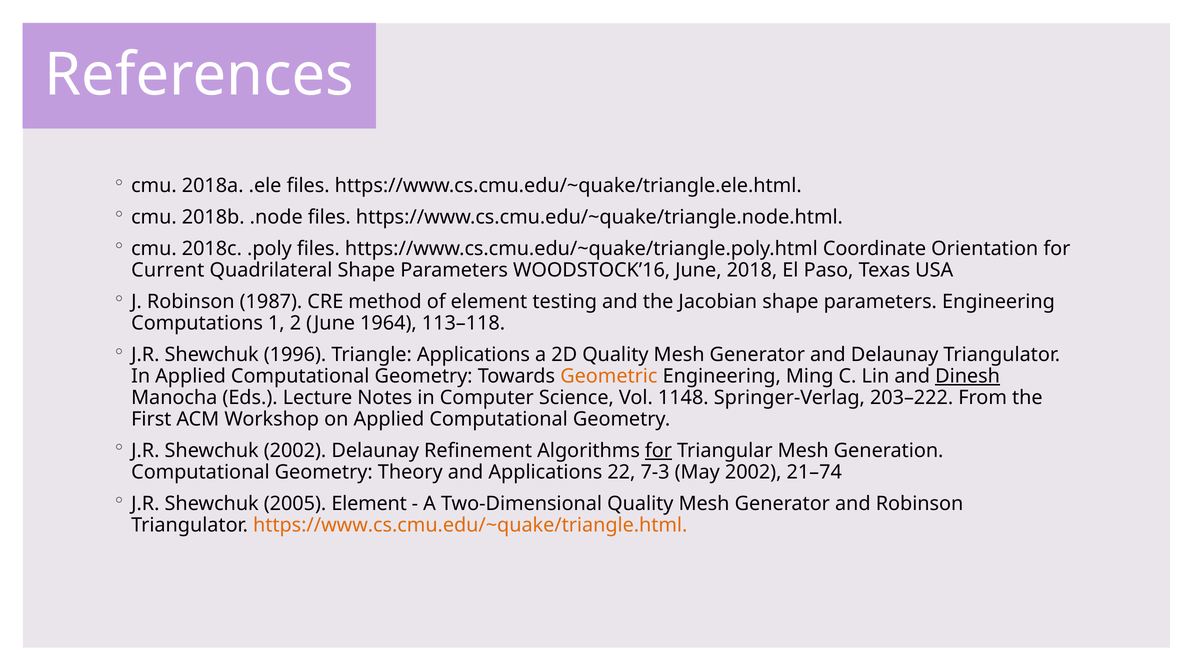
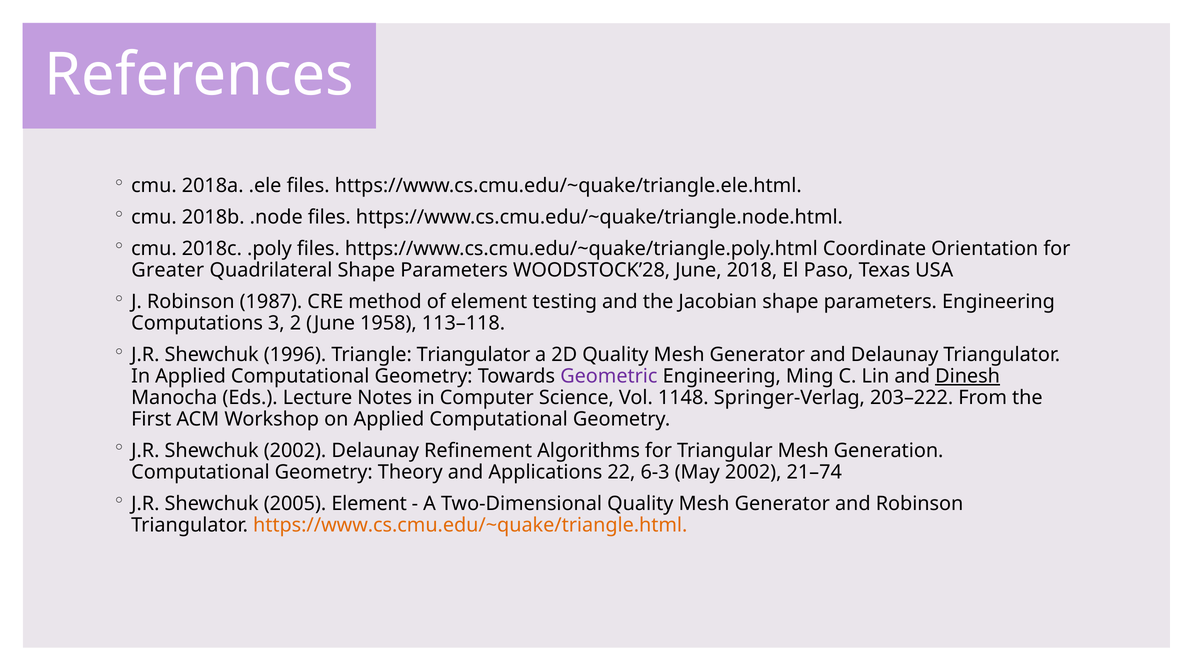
Current: Current -> Greater (168, 270)
WOODSTOCK’16: WOODSTOCK’16 -> WOODSTOCK’28 (592, 270)
1: 1 -> 3 (276, 323)
1964: 1964 -> 1958 (388, 323)
Triangle Applications: Applications -> Triangulator (474, 355)
Geometric colour: orange -> purple (609, 376)
for underline: present -> none (658, 451)
7-3: 7-3 -> 6-3 (655, 472)
